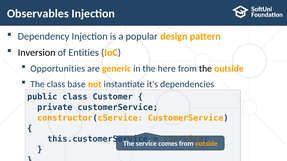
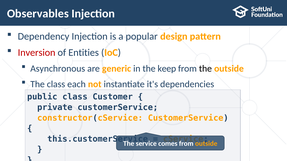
Inversion colour: black -> red (37, 53)
Opportunities: Opportunities -> Asynchronous (58, 69)
here: here -> keep (167, 69)
base: base -> each (77, 84)
